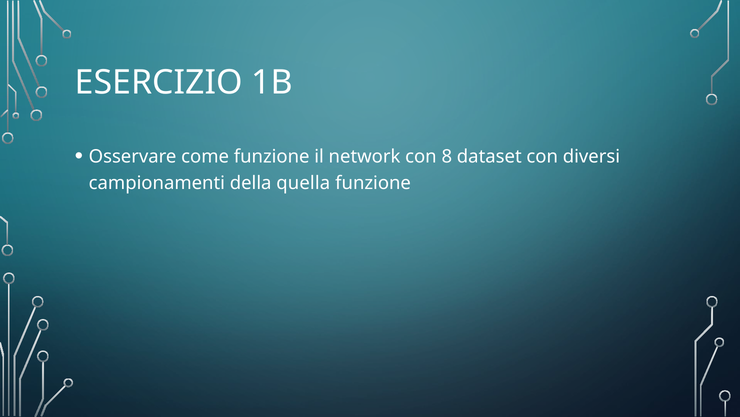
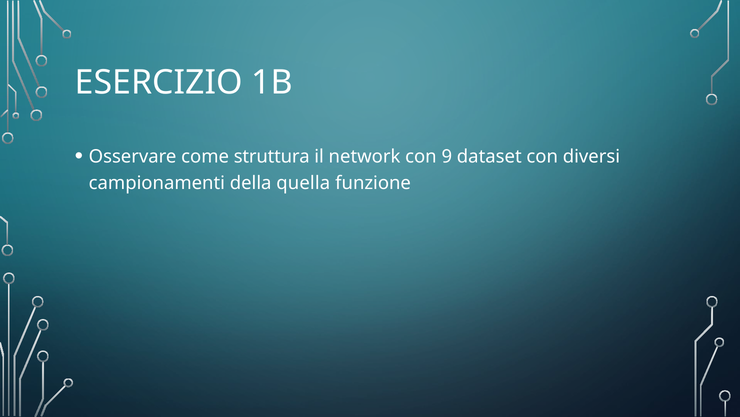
come funzione: funzione -> struttura (272, 156)
8: 8 -> 9 (447, 156)
